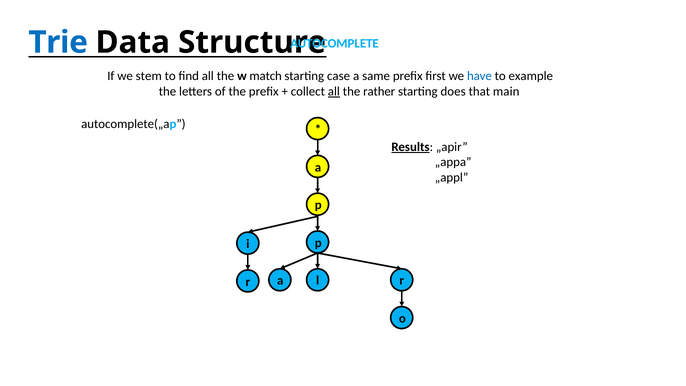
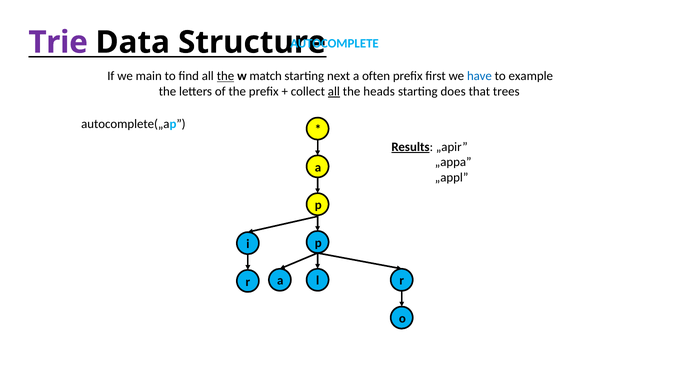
Trie colour: blue -> purple (58, 42)
stem: stem -> main (149, 76)
the underline: none -> present (225, 76)
case: case -> next (339, 76)
same: same -> often (376, 76)
rather: rather -> heads (379, 92)
main: main -> trees (506, 92)
